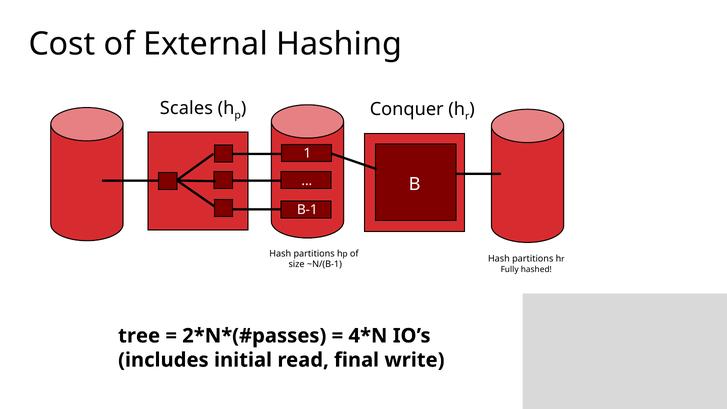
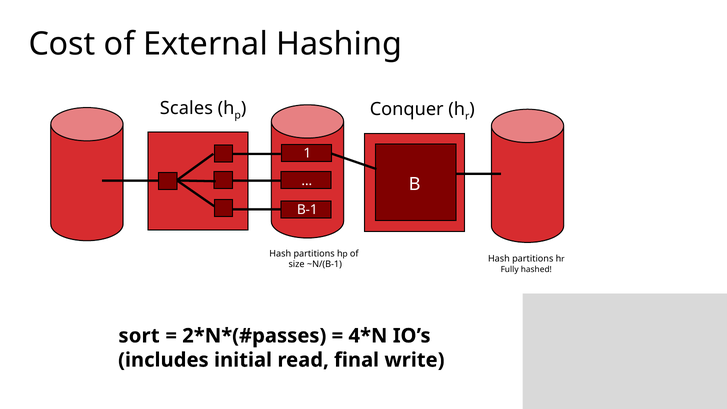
tree: tree -> sort (139, 336)
